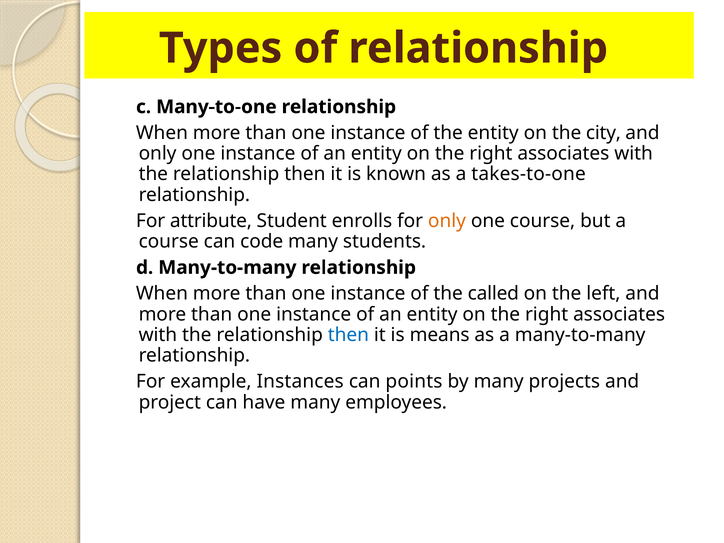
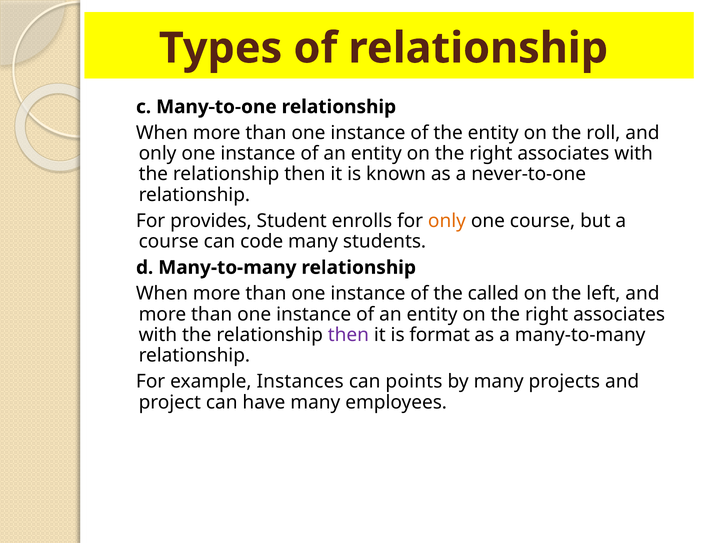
city: city -> roll (603, 133)
takes-to-one: takes-to-one -> never-to-one (529, 174)
attribute: attribute -> provides (211, 221)
then colour: blue -> purple (348, 335)
means: means -> format (440, 335)
